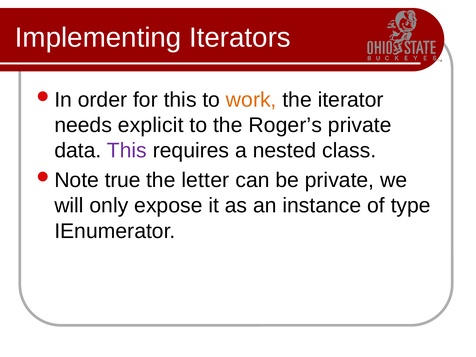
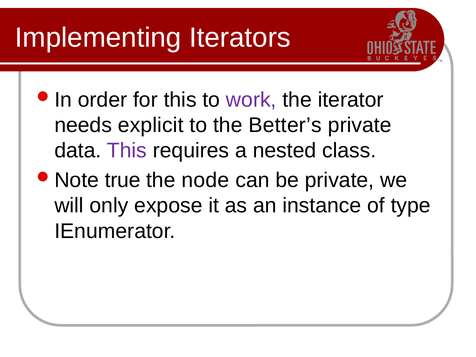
work colour: orange -> purple (251, 100)
Roger’s: Roger’s -> Better’s (285, 125)
letter: letter -> node (205, 180)
